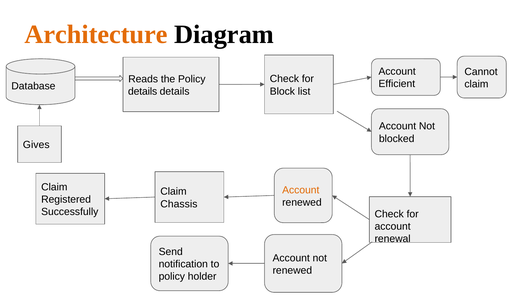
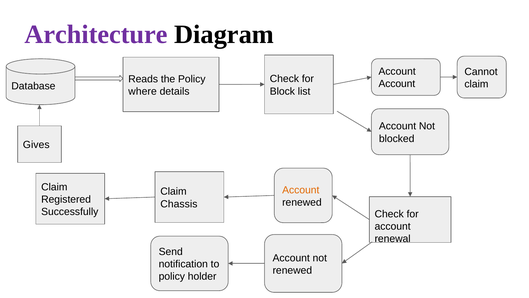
Architecture colour: orange -> purple (96, 34)
Efficient: Efficient -> Account (397, 84)
details: details -> where (143, 91)
